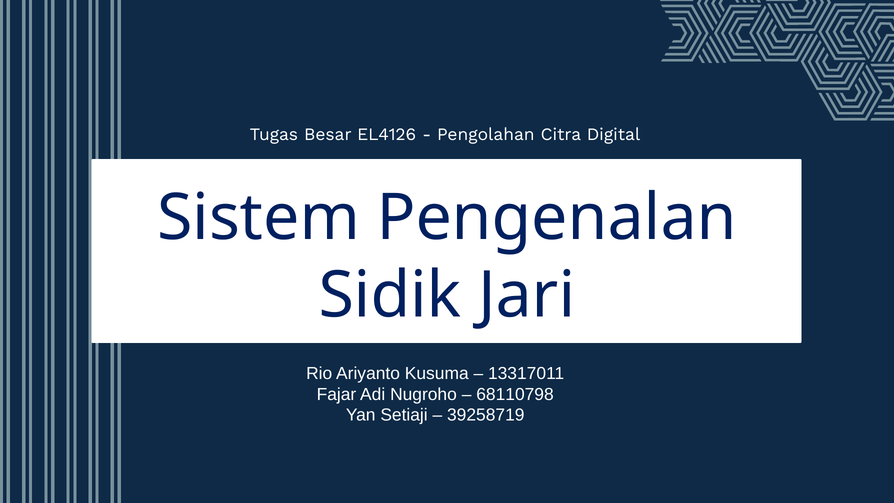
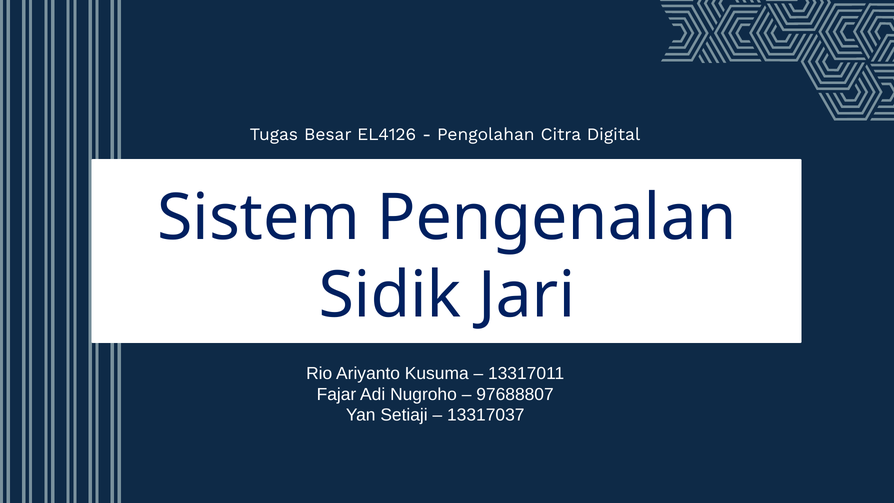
68110798: 68110798 -> 97688807 (515, 394)
39258719: 39258719 -> 13317037 (486, 415)
